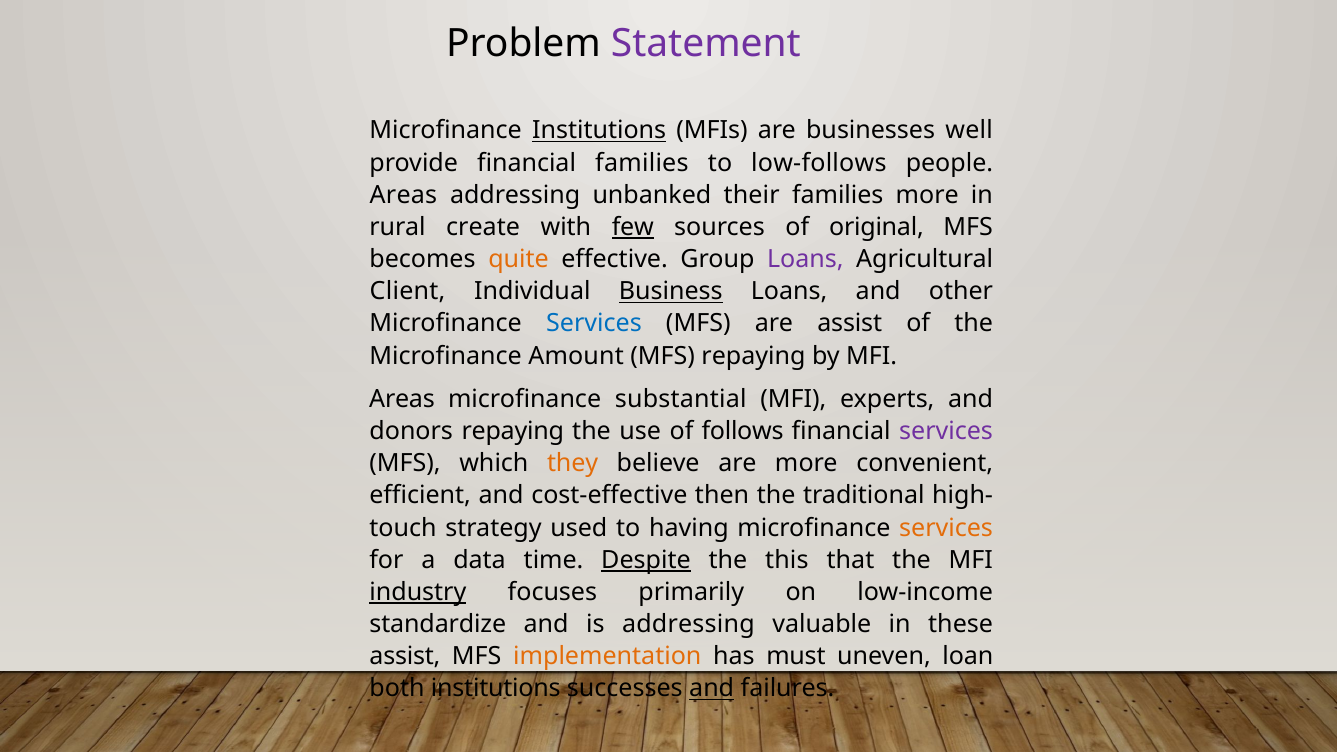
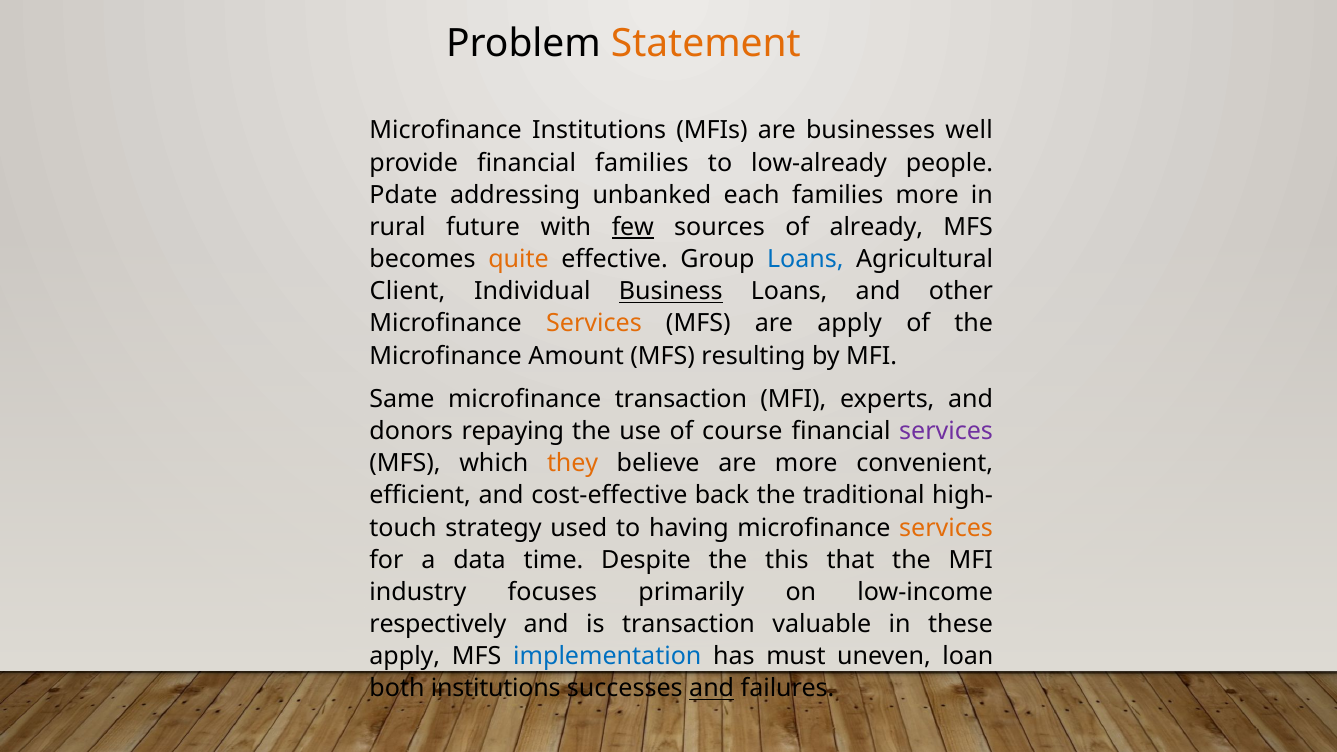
Statement colour: purple -> orange (706, 44)
Institutions underline: present -> none (599, 131)
low-follows: low-follows -> low-already (819, 163)
Areas: Areas -> Pdate (404, 195)
their: their -> each (752, 195)
create: create -> future (483, 227)
original: original -> already (876, 227)
Loans colour: purple -> blue (805, 259)
Services colour: blue -> orange (594, 324)
are assist: assist -> apply (850, 324)
MFS repaying: repaying -> resulting (754, 356)
Areas: Areas -> Same (402, 399)
microfinance substantial: substantial -> transaction (681, 399)
follows: follows -> course (742, 431)
then: then -> back (722, 496)
Despite underline: present -> none (646, 560)
industry underline: present -> none (418, 592)
standardize: standardize -> respectively (438, 624)
is addressing: addressing -> transaction (689, 624)
assist: assist -> apply (405, 657)
implementation colour: orange -> blue (607, 657)
